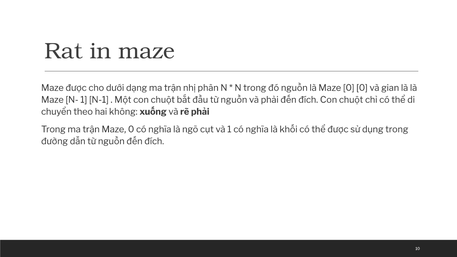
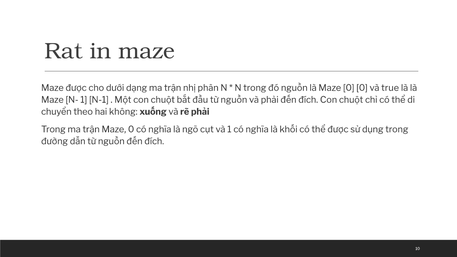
gian: gian -> true (390, 88)
